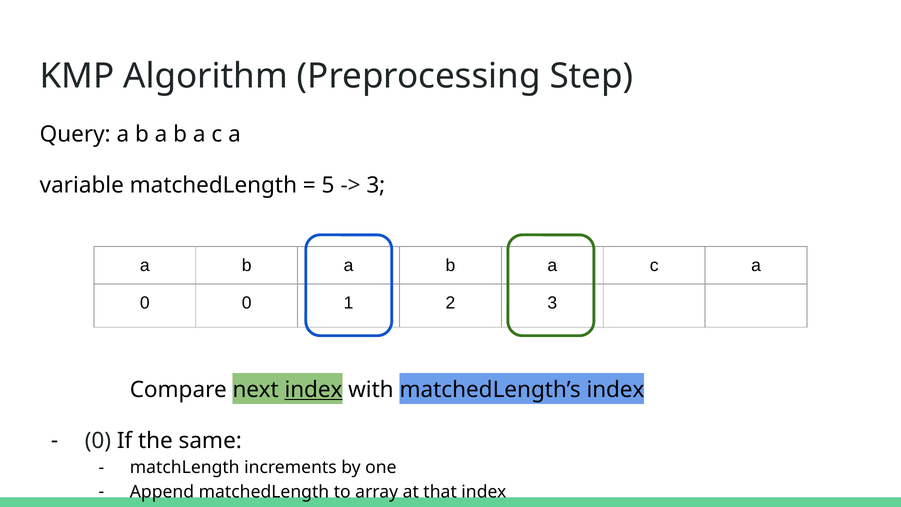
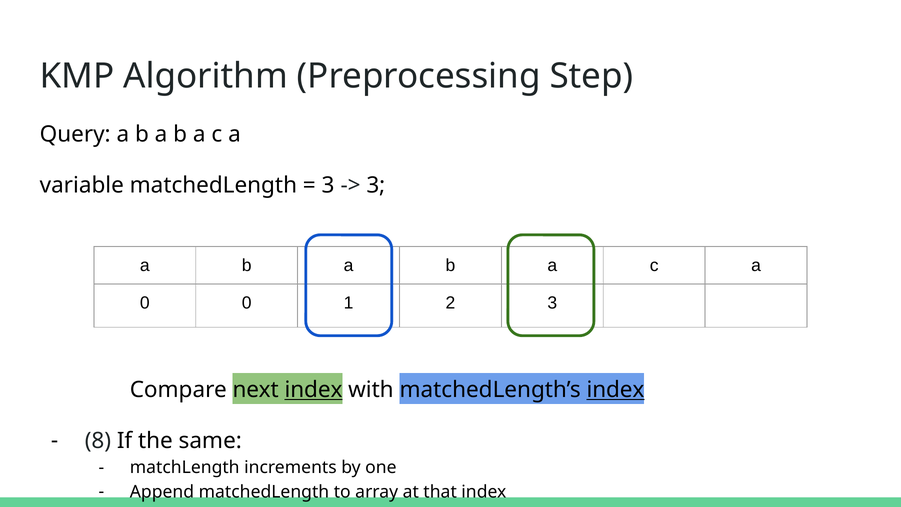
5: 5 -> 3 (328, 185)
index underline: none -> present (615, 390)
0: 0 -> 8 (98, 441)
